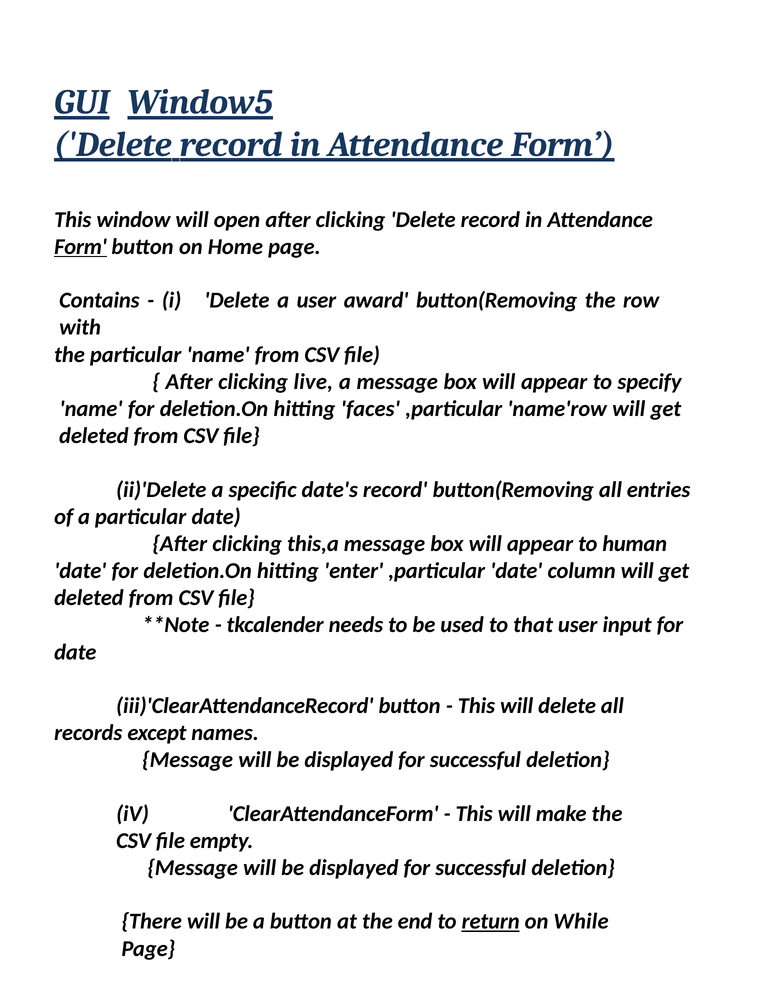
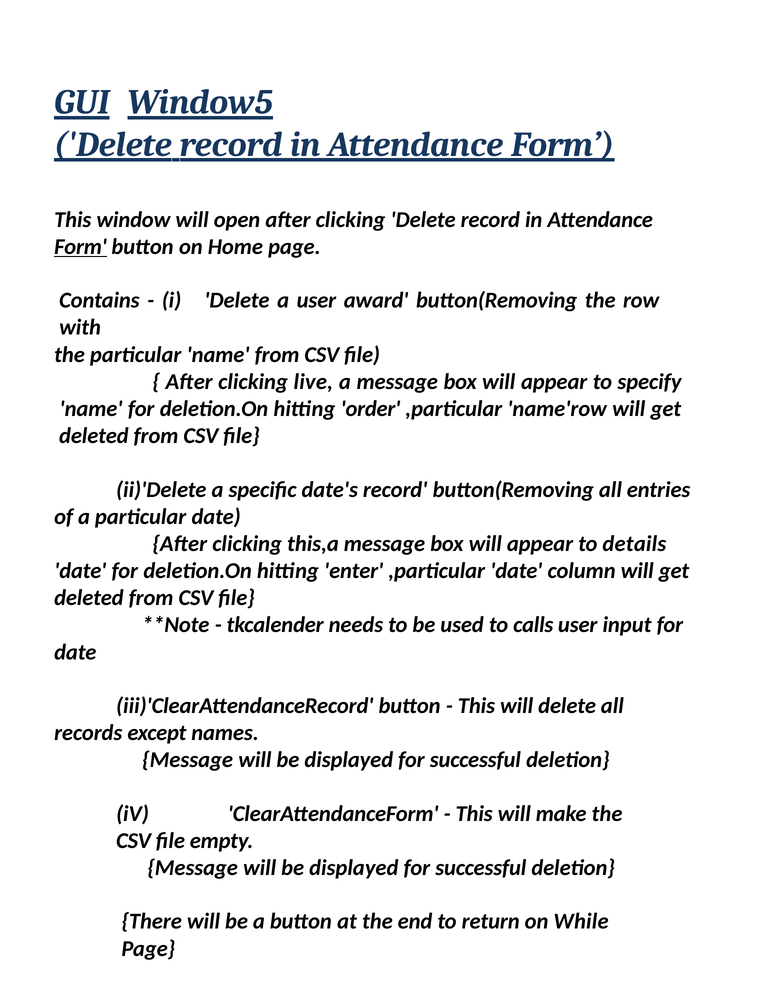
faces: faces -> order (370, 409)
human: human -> details (634, 544)
that: that -> calls (533, 625)
return underline: present -> none (491, 921)
